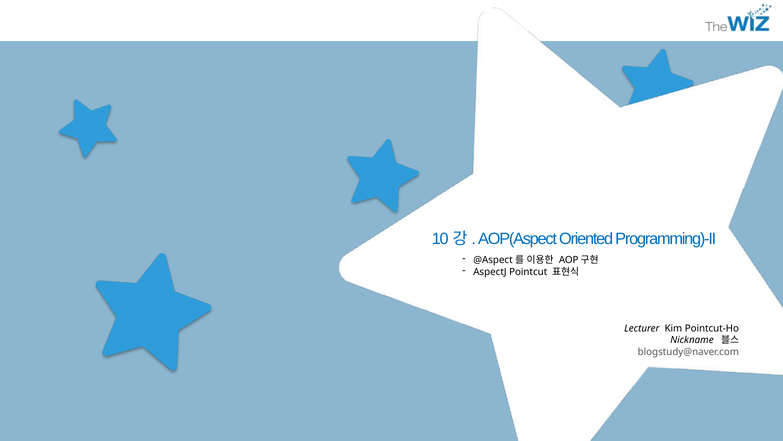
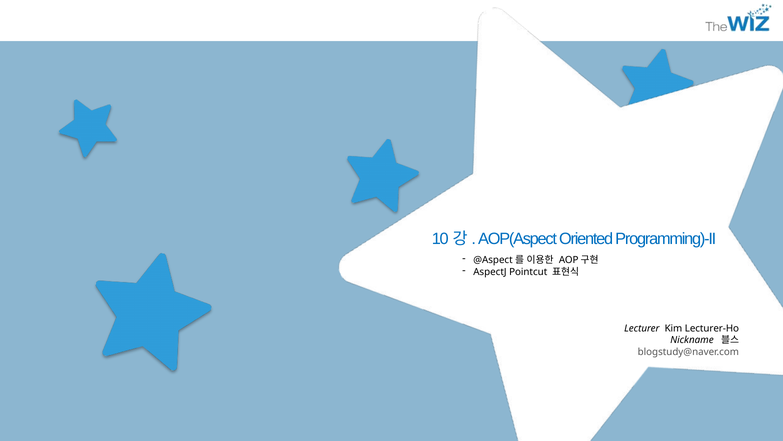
Pointcut-Ho: Pointcut-Ho -> Lecturer-Ho (712, 328)
